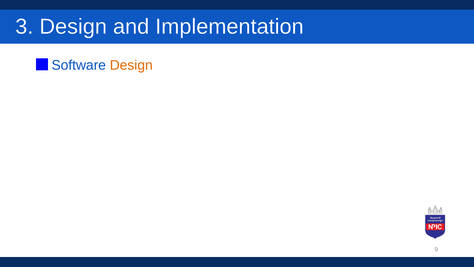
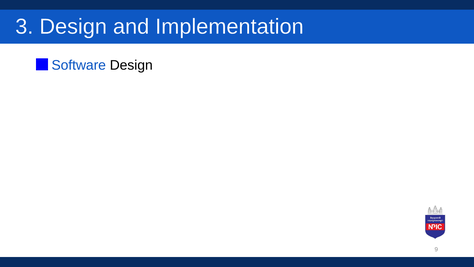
Design colour: orange -> black (131, 65)
